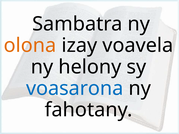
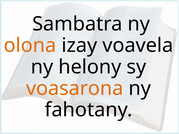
voasarona colour: blue -> orange (75, 88)
